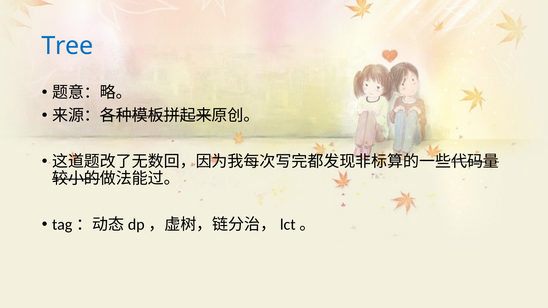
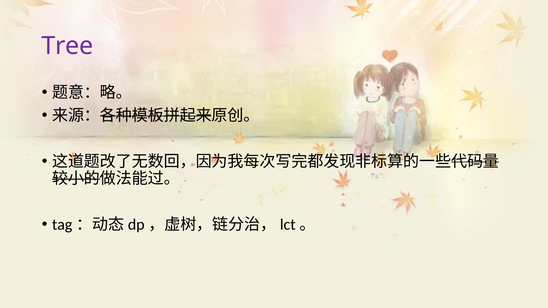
Tree colour: blue -> purple (67, 46)
